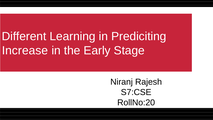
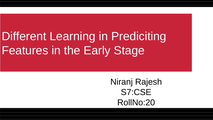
Increase: Increase -> Features (25, 50)
